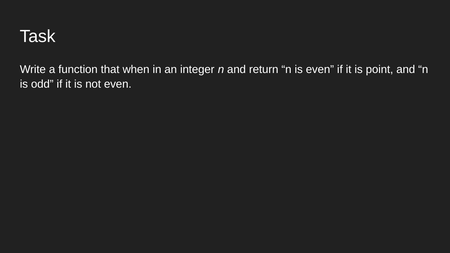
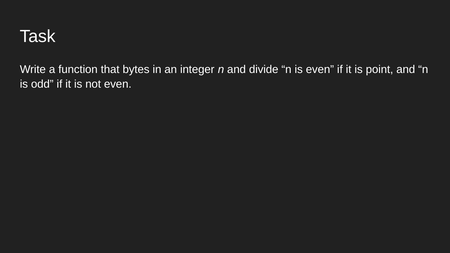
when: when -> bytes (136, 70)
return: return -> divide (264, 70)
